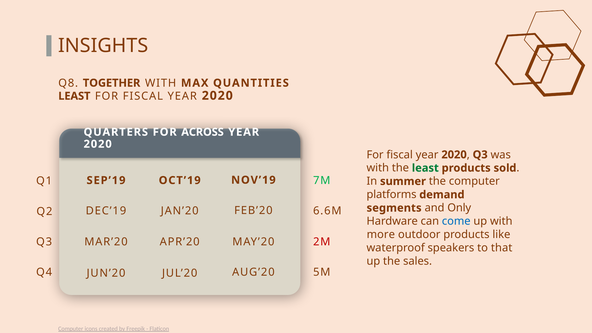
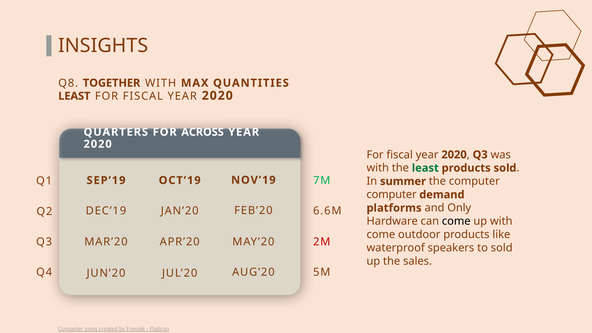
platforms: platforms -> computer (392, 195)
segments: segments -> platforms (394, 208)
come colour: blue -> black (456, 221)
more: more -> come (381, 235)
to that: that -> sold (502, 248)
